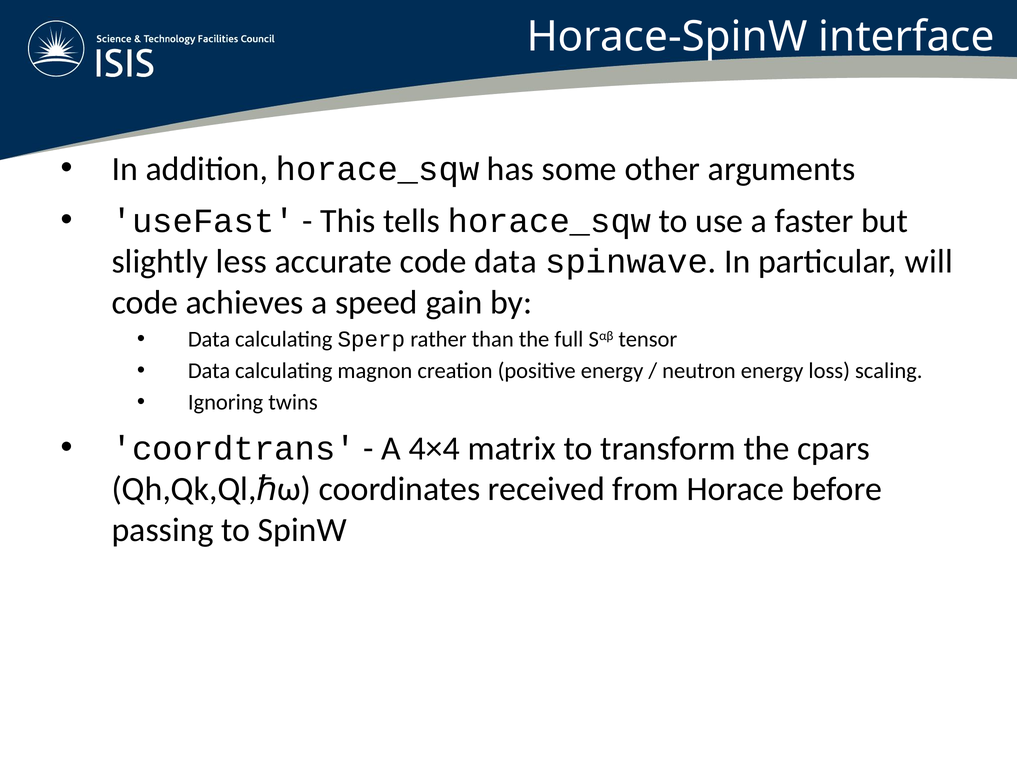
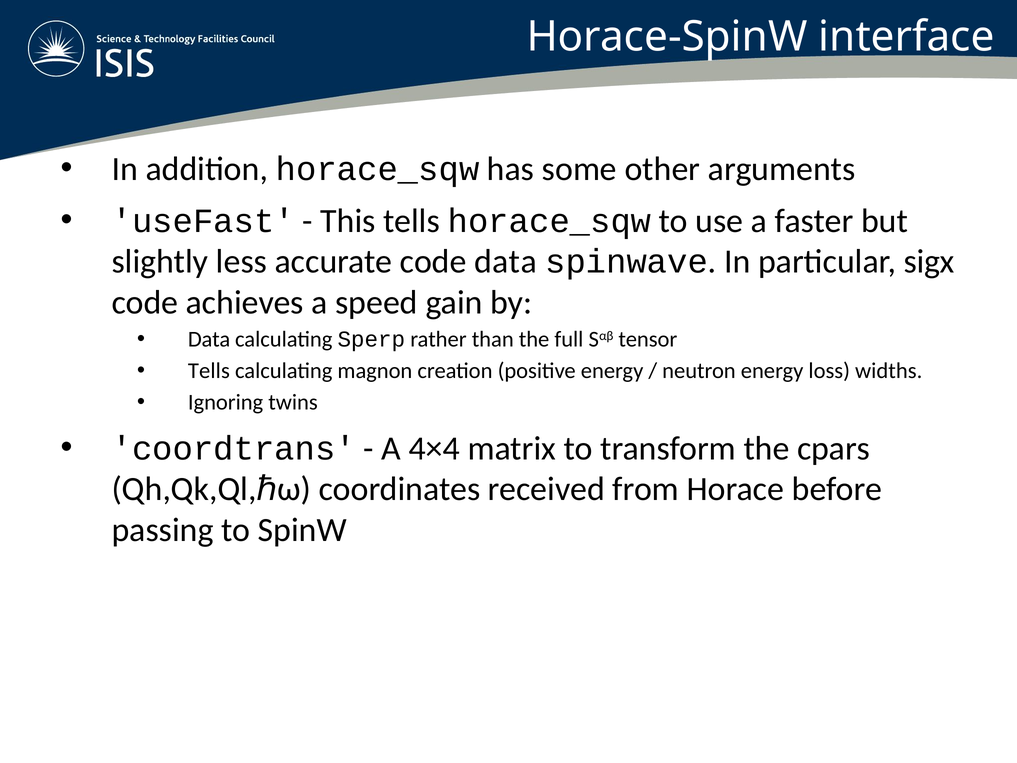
will: will -> sigx (929, 262)
Data: Data -> Tells (209, 371)
scaling: scaling -> widths (889, 371)
